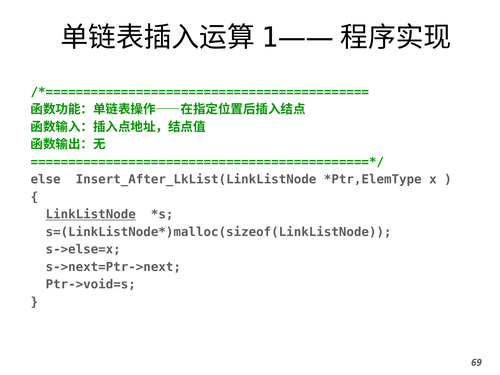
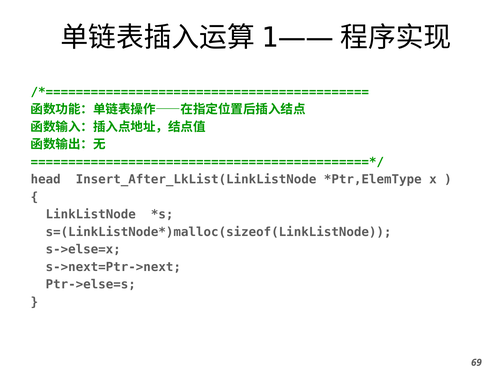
else: else -> head (46, 180)
LinkListNode underline: present -> none (91, 215)
Ptr->void=s: Ptr->void=s -> Ptr->else=s (91, 285)
